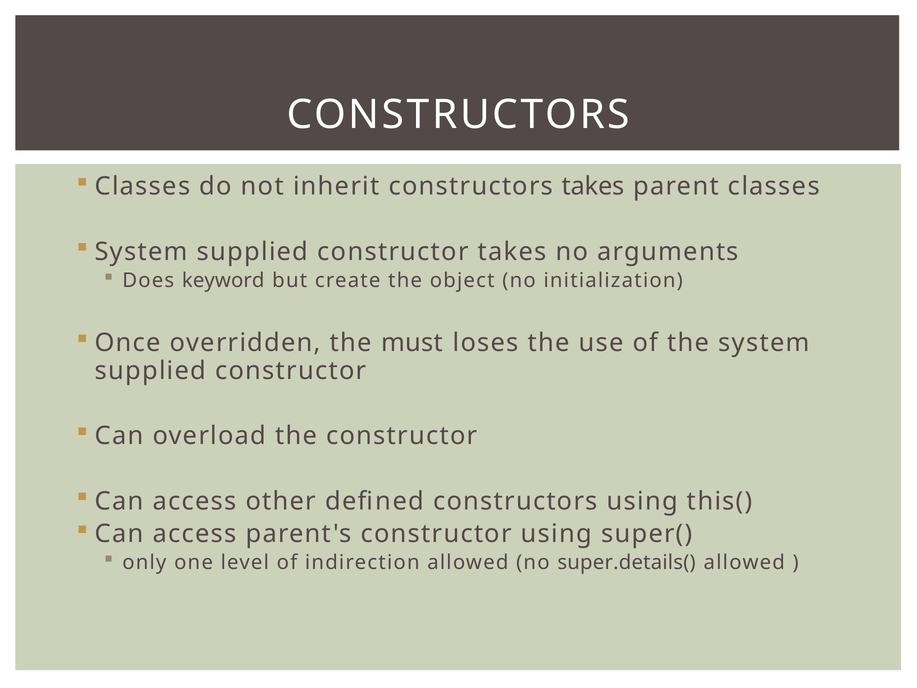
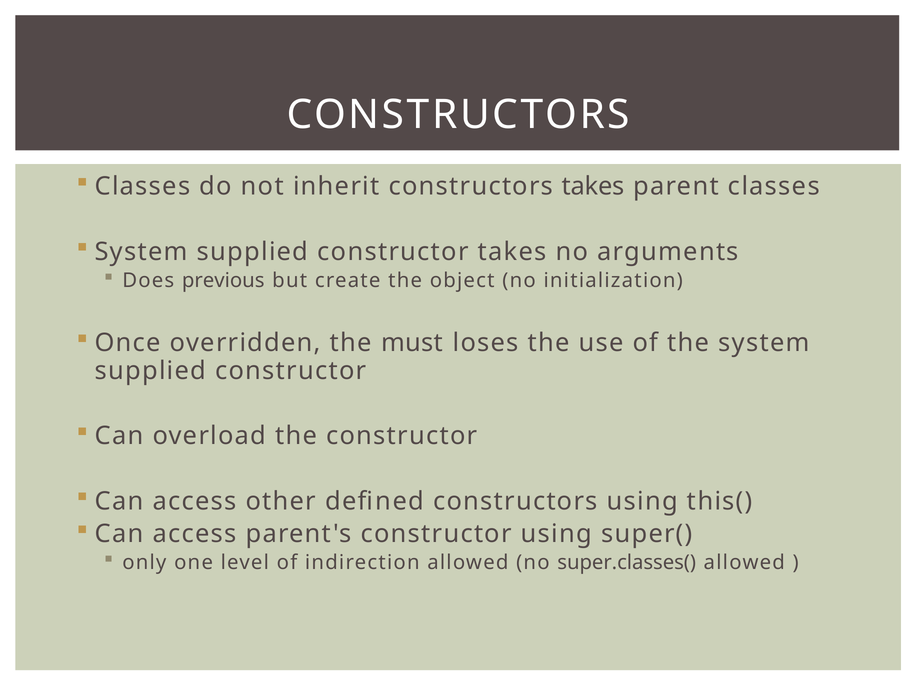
keyword: keyword -> previous (223, 280)
super.details(: super.details( -> super.classes( (627, 563)
